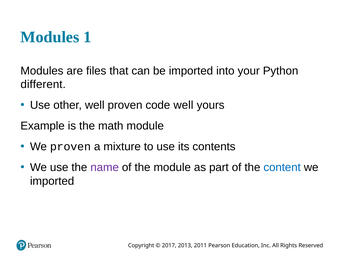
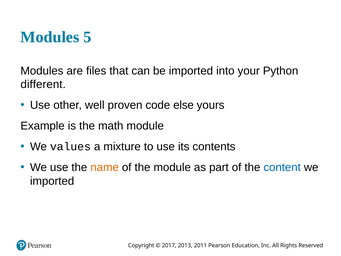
1: 1 -> 5 (87, 37)
code well: well -> else (184, 105)
We proven: proven -> values (70, 147)
name colour: purple -> orange (105, 167)
